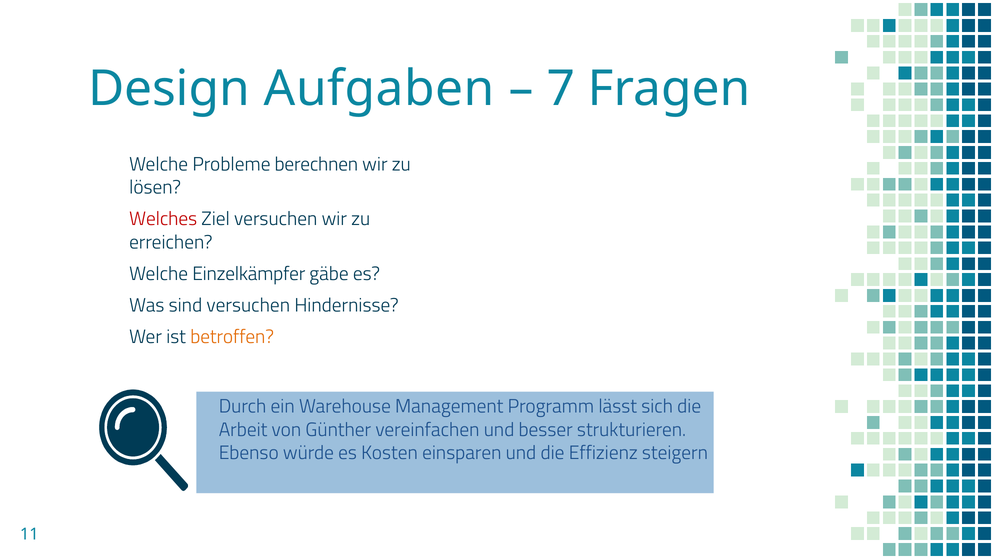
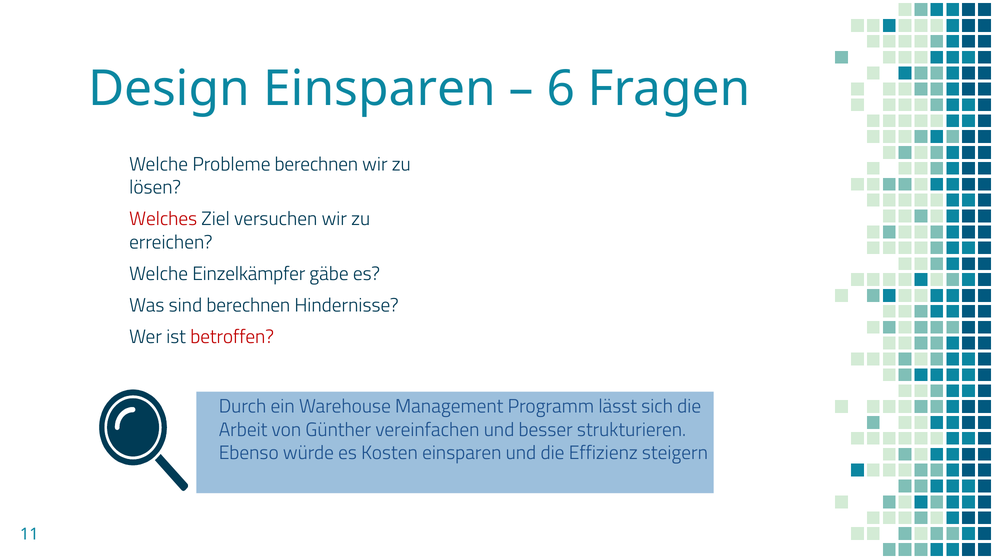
Design Aufgaben: Aufgaben -> Einsparen (379, 89)
7: 7 -> 6 (561, 89)
sind versuchen: versuchen -> berechnen (248, 305)
betroffen colour: orange -> red (232, 337)
